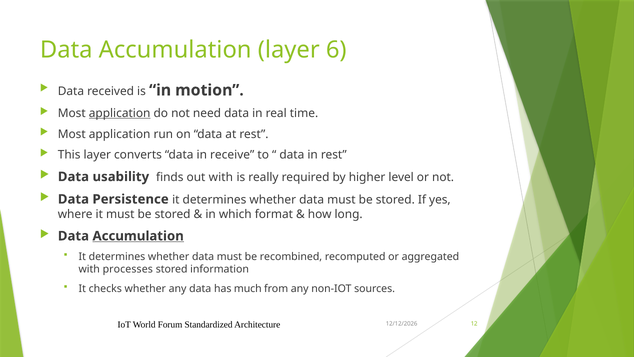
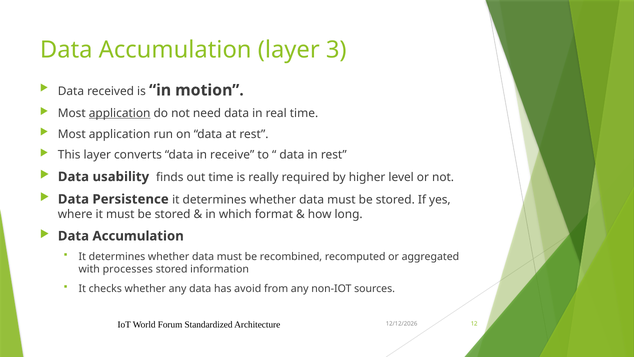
6: 6 -> 3 (336, 50)
out with: with -> time (221, 177)
Accumulation underline: present -> none (138, 236)
much: much -> avoid (248, 288)
